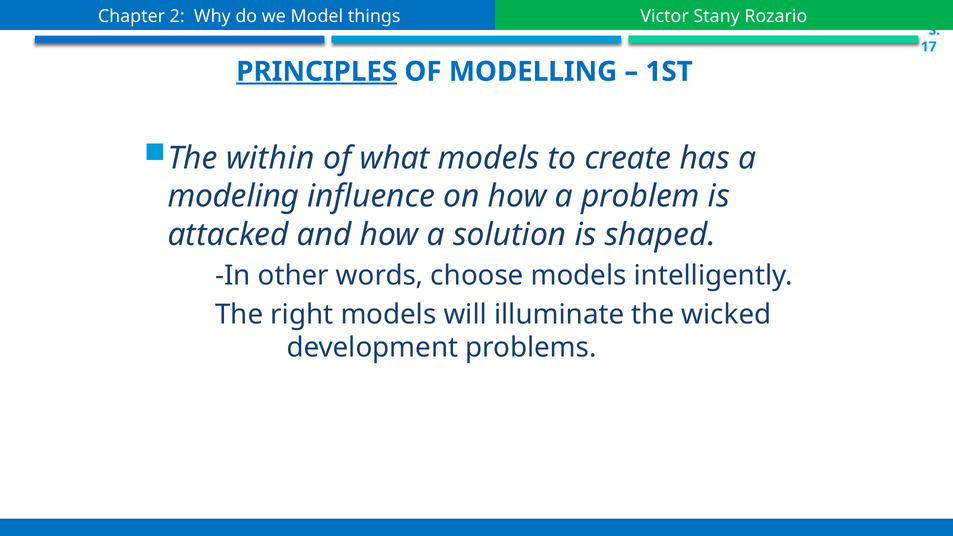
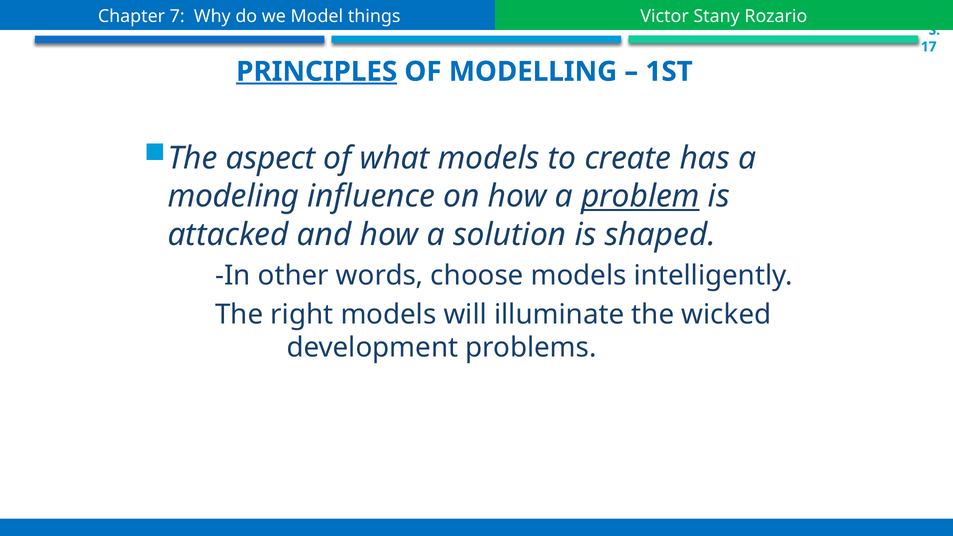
2: 2 -> 7 (177, 16)
within: within -> aspect (271, 158)
problem underline: none -> present (640, 196)
